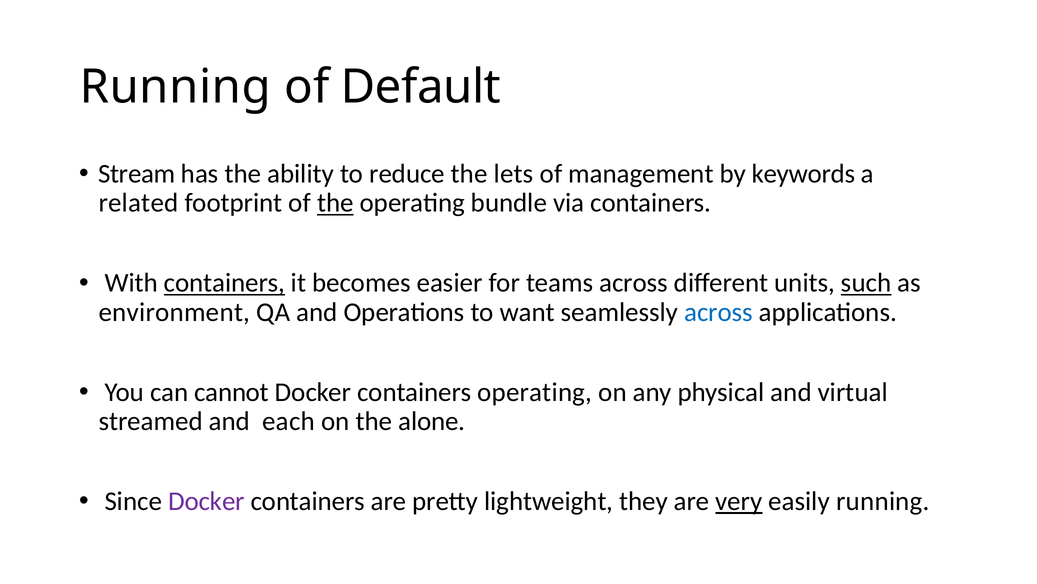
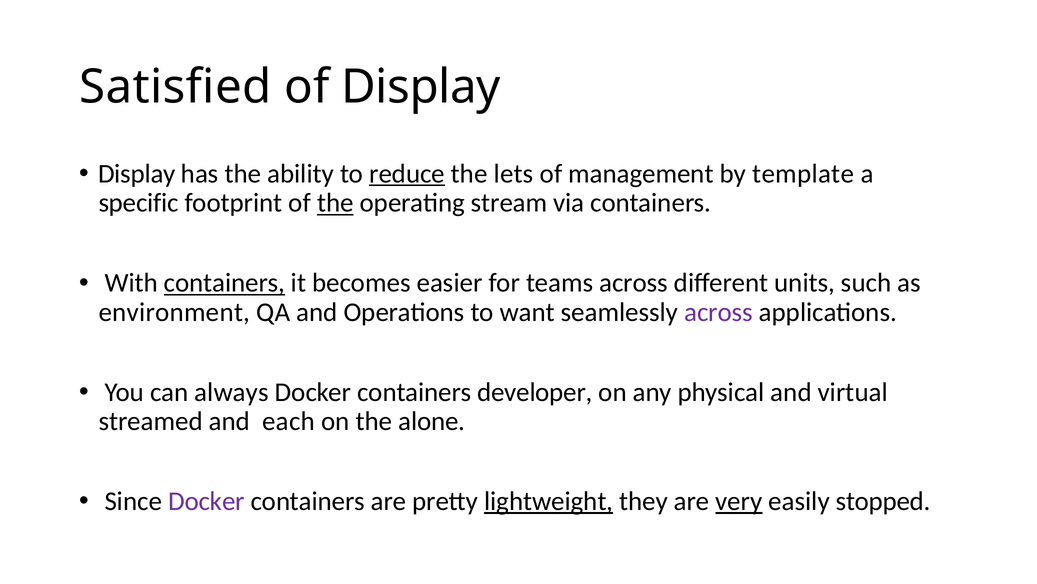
Running: Running -> Satisfied (175, 87)
of Default: Default -> Display (421, 87)
Stream: Stream -> Display (137, 174)
reduce underline: none -> present (407, 174)
keywords: keywords -> template (803, 174)
related: related -> specific (139, 203)
bundle: bundle -> stream (509, 203)
such underline: present -> none (866, 283)
across colour: blue -> purple (719, 312)
cannot: cannot -> always (232, 392)
containers operating: operating -> developer (535, 392)
lightweight underline: none -> present (549, 501)
easily running: running -> stopped (883, 501)
